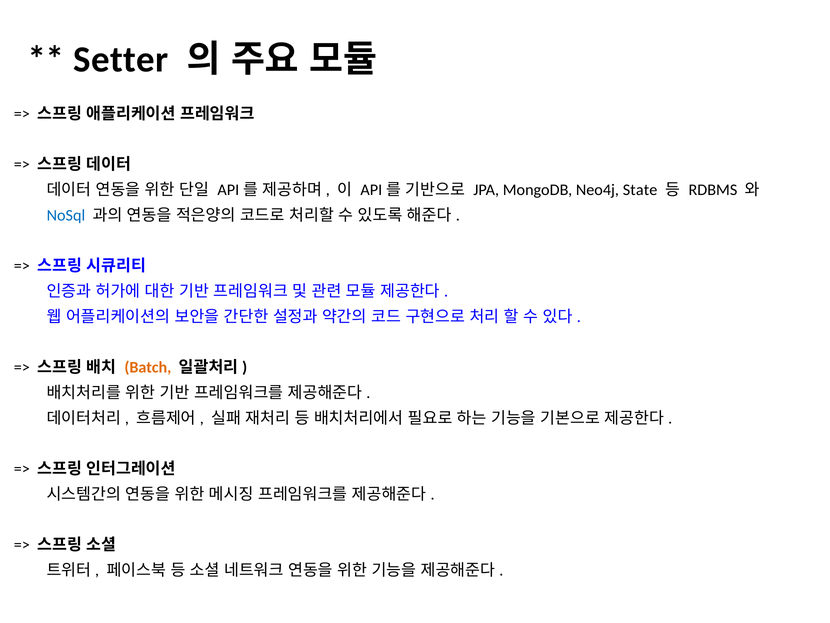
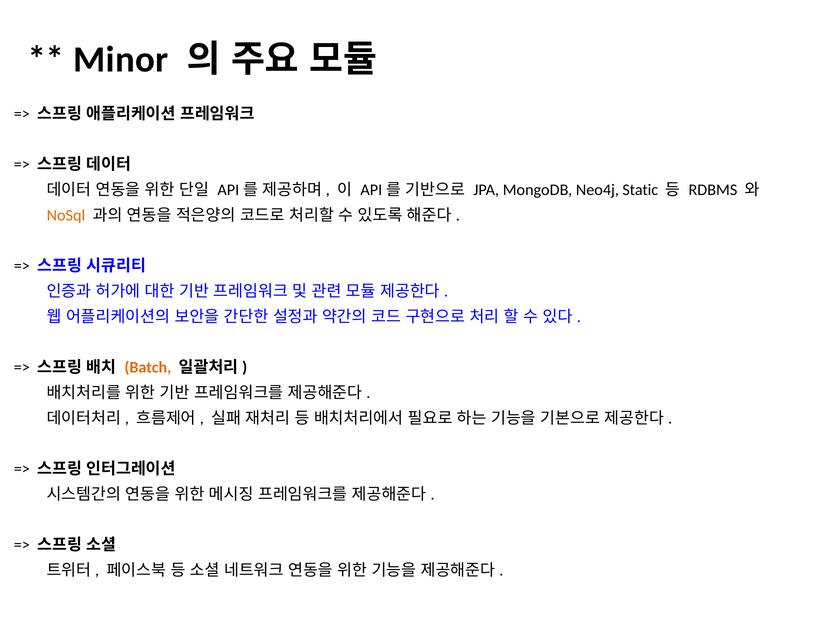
Setter: Setter -> Minor (121, 59)
State: State -> Static (640, 190)
NoSql colour: blue -> orange (66, 215)
